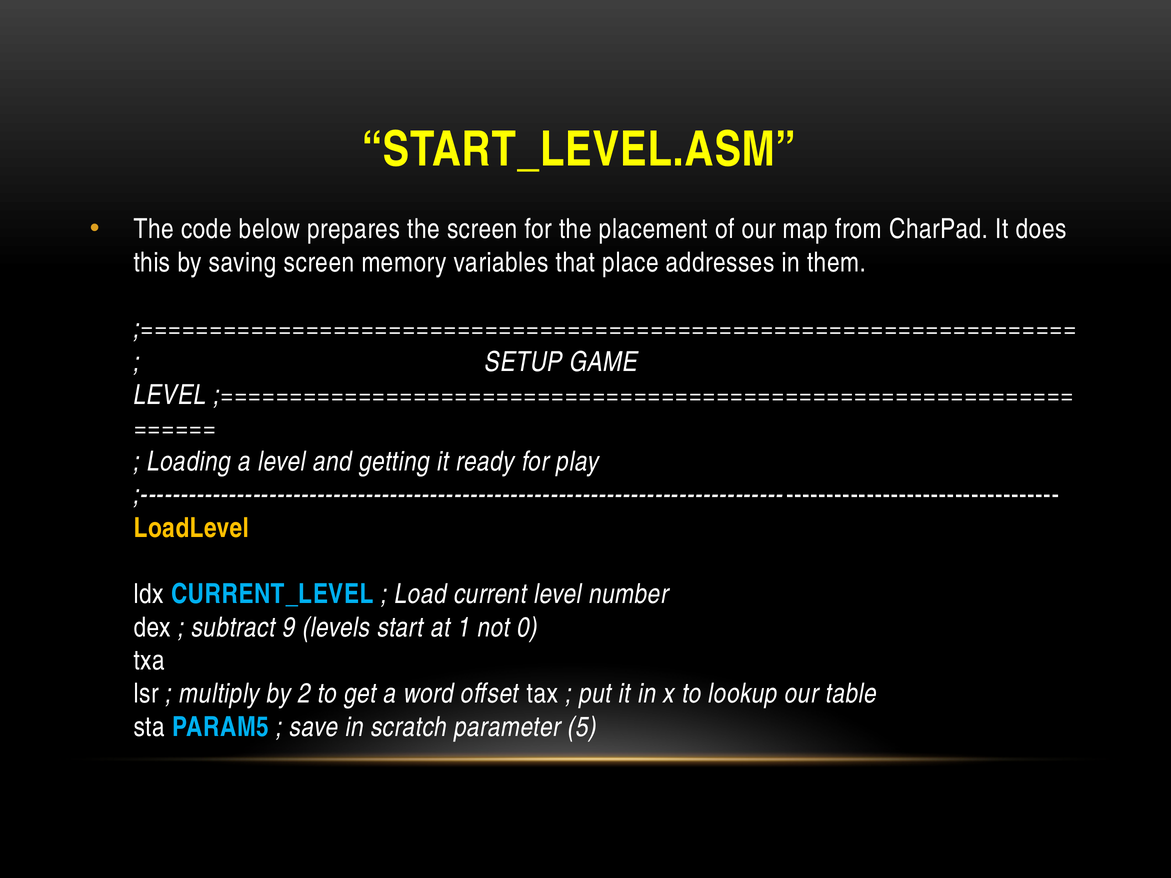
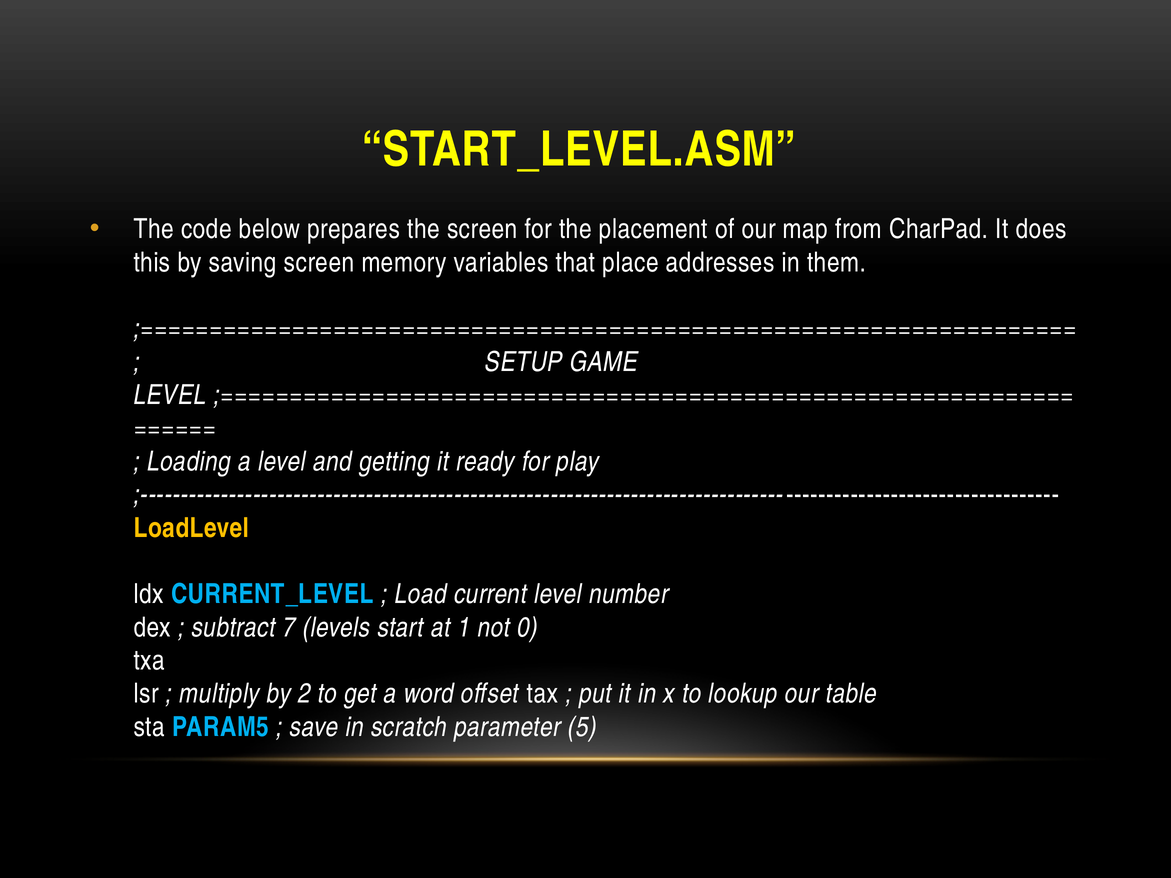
9: 9 -> 7 (289, 628)
